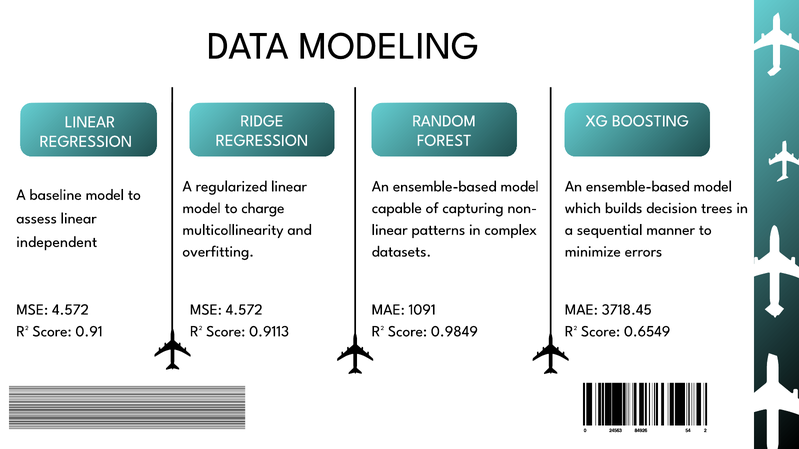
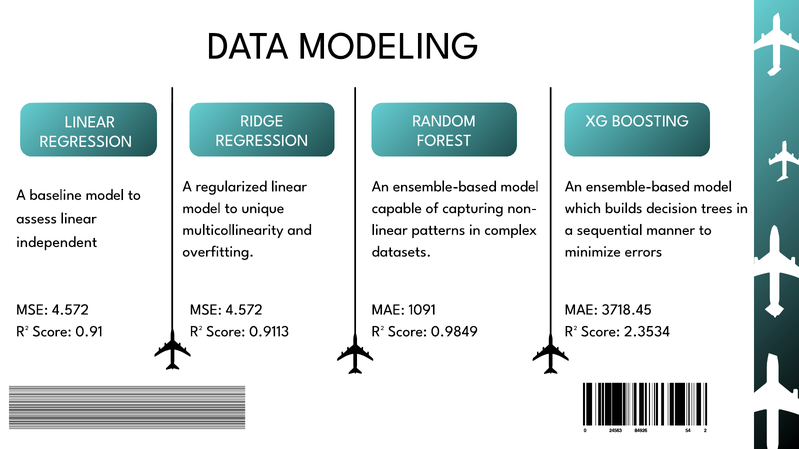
charge: charge -> unique (263, 208)
0.6549: 0.6549 -> 2.3534 (647, 332)
